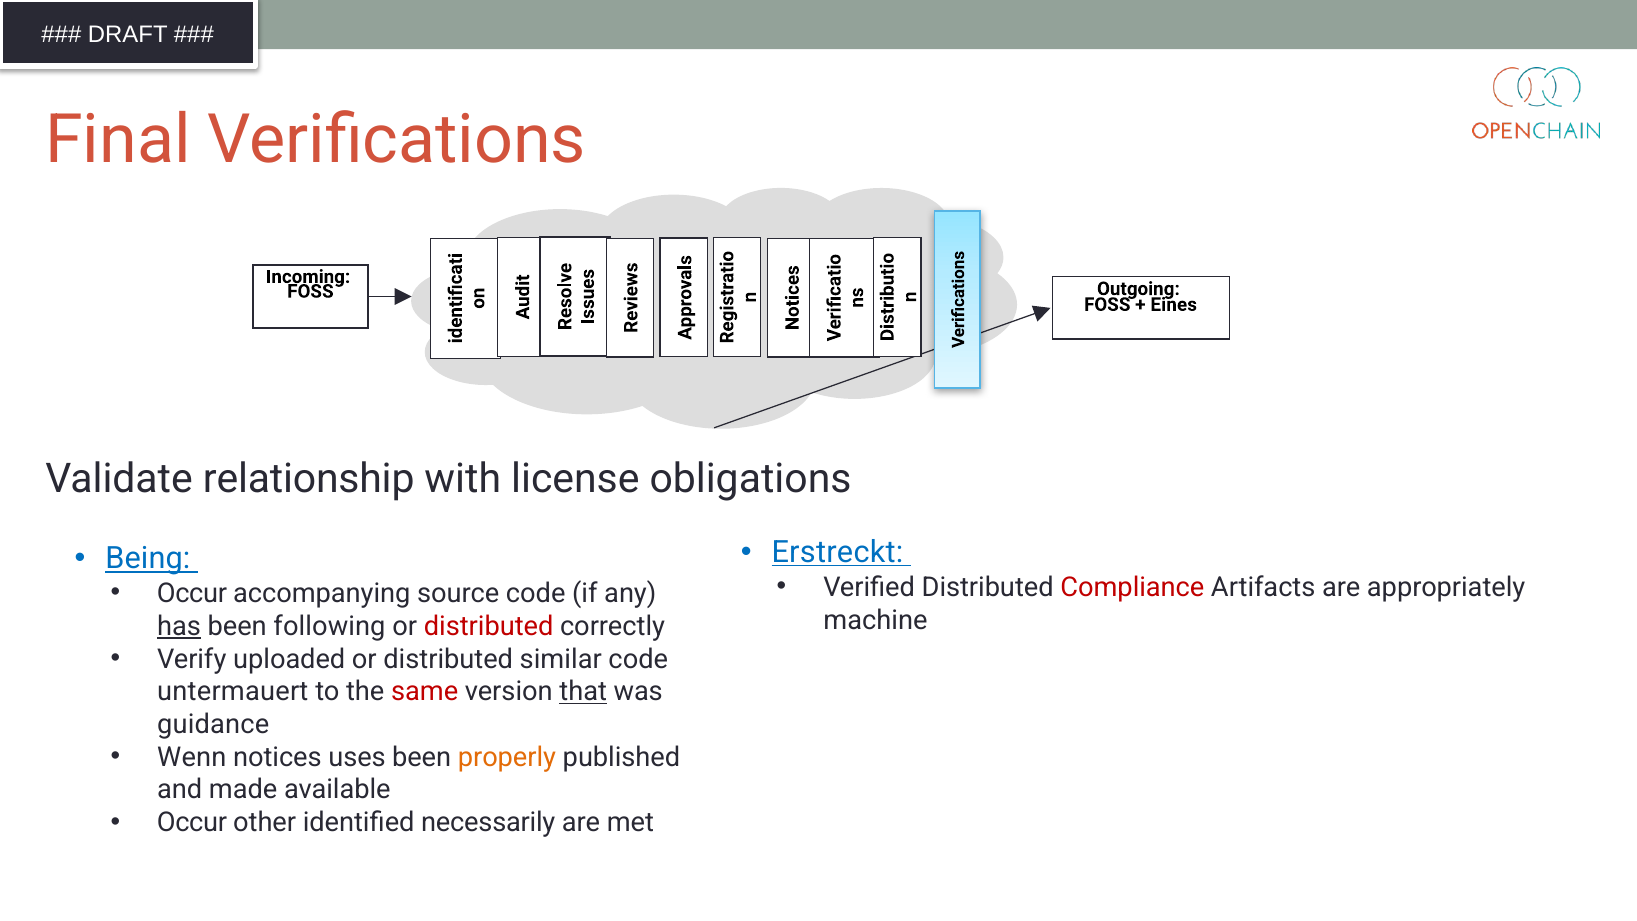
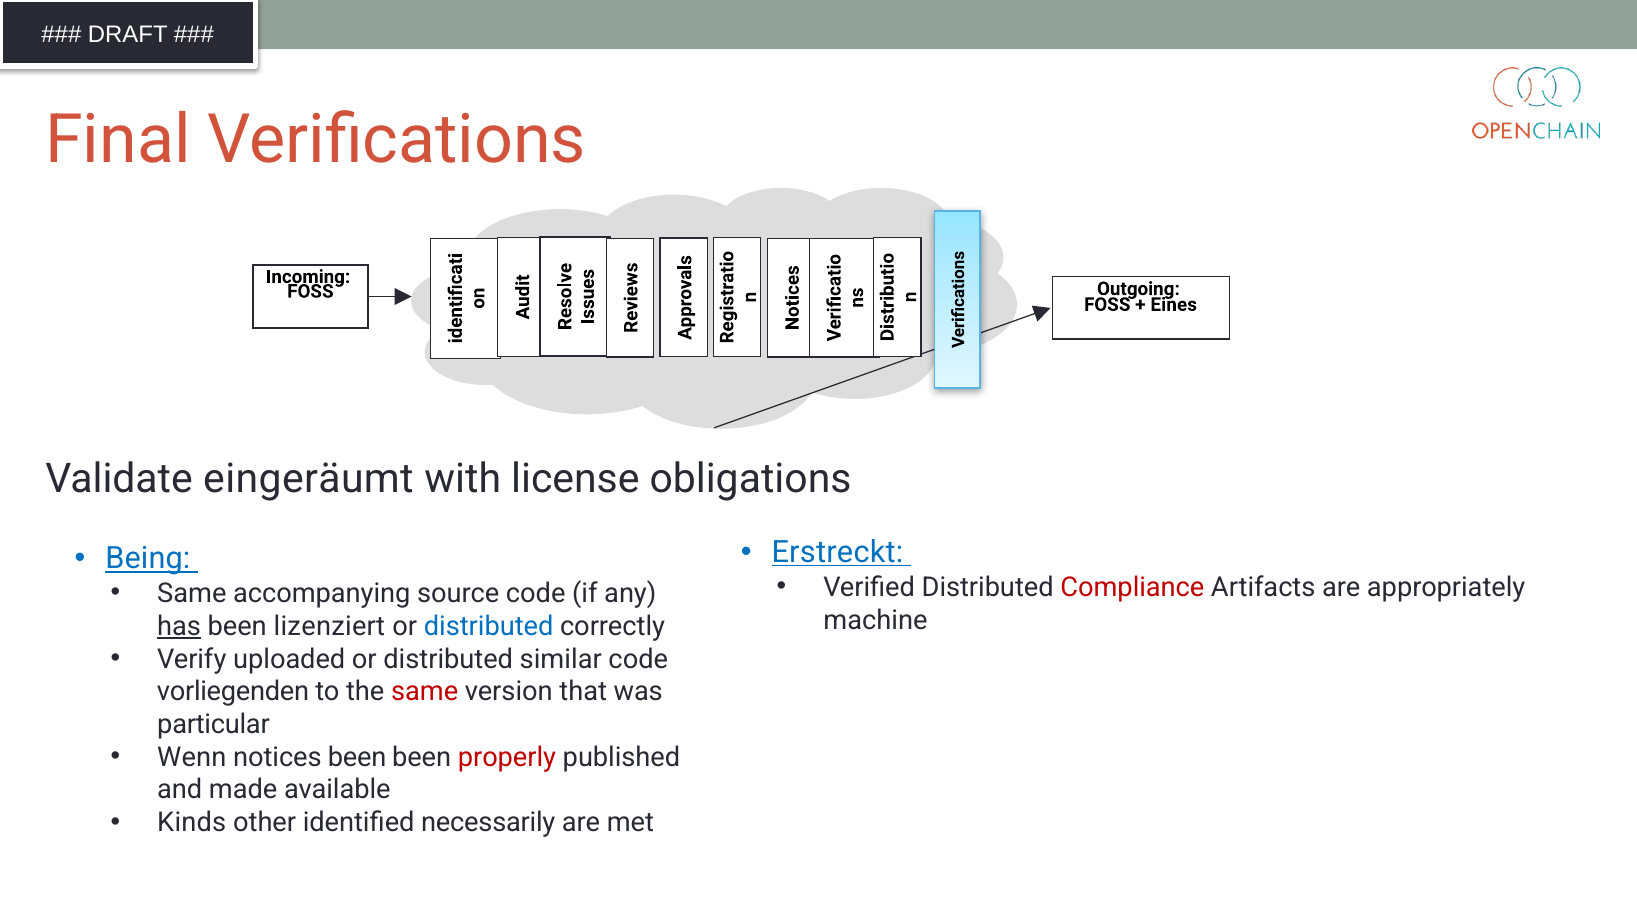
relationship: relationship -> eingeräumt (308, 479)
Occur: Occur -> Same (192, 593)
following: following -> lizenziert (329, 626)
distributed colour: red -> blue (489, 626)
untermauert: untermauert -> vorliegenden (233, 692)
that underline: present -> none (583, 692)
guidance: guidance -> particular (213, 724)
notices uses: uses -> been (357, 757)
properly colour: orange -> red (507, 757)
Occur: Occur -> Kinds (192, 822)
